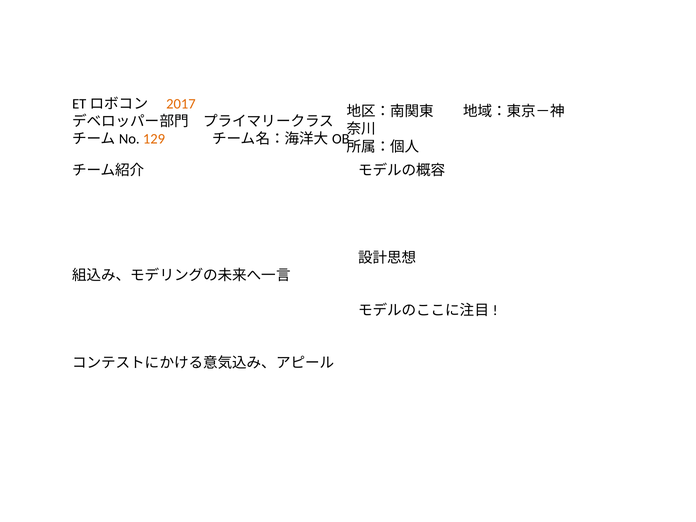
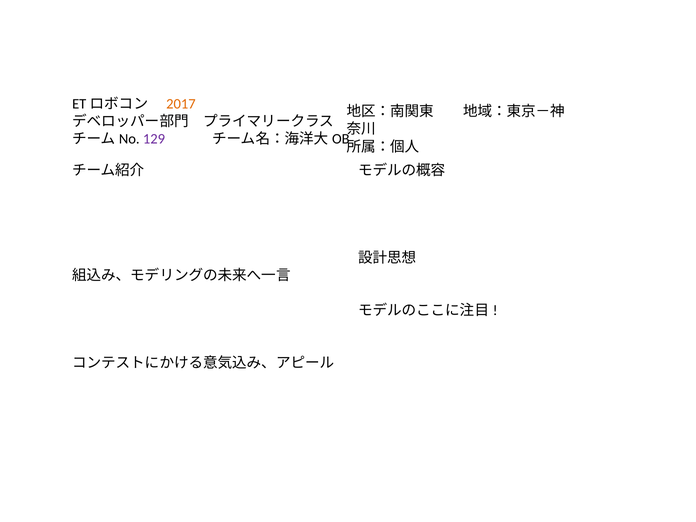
129 colour: orange -> purple (154, 139)
